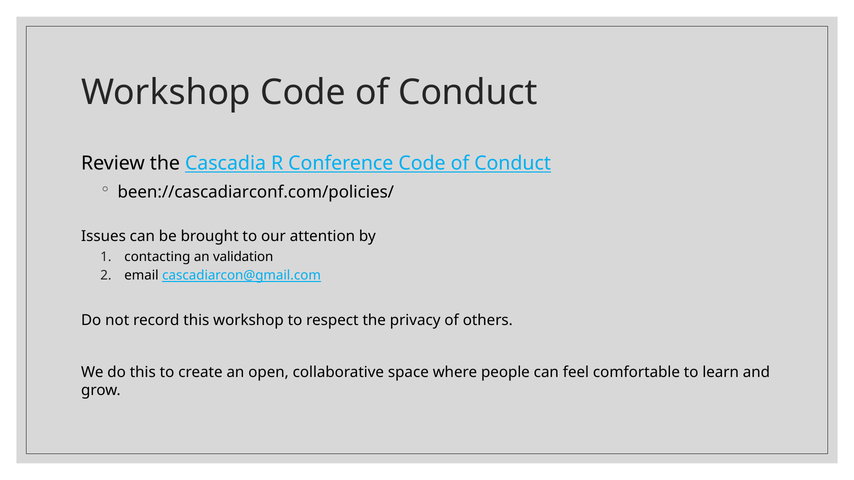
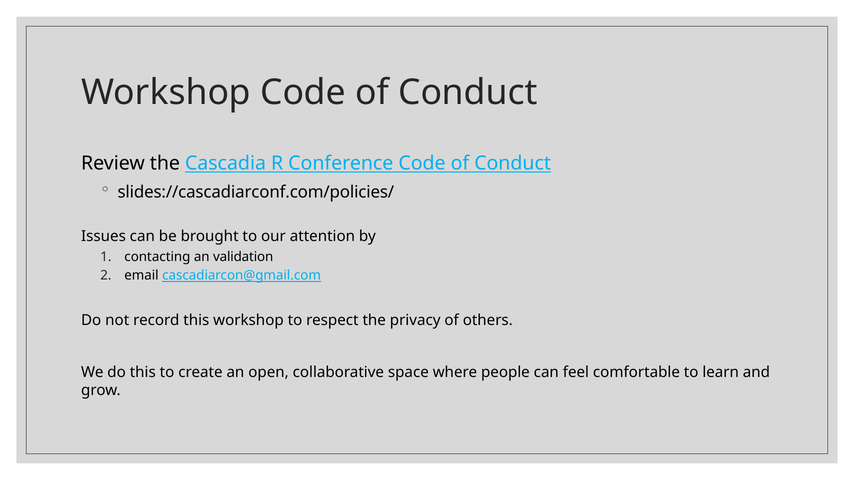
been://cascadiarconf.com/policies/: been://cascadiarconf.com/policies/ -> slides://cascadiarconf.com/policies/ (256, 192)
